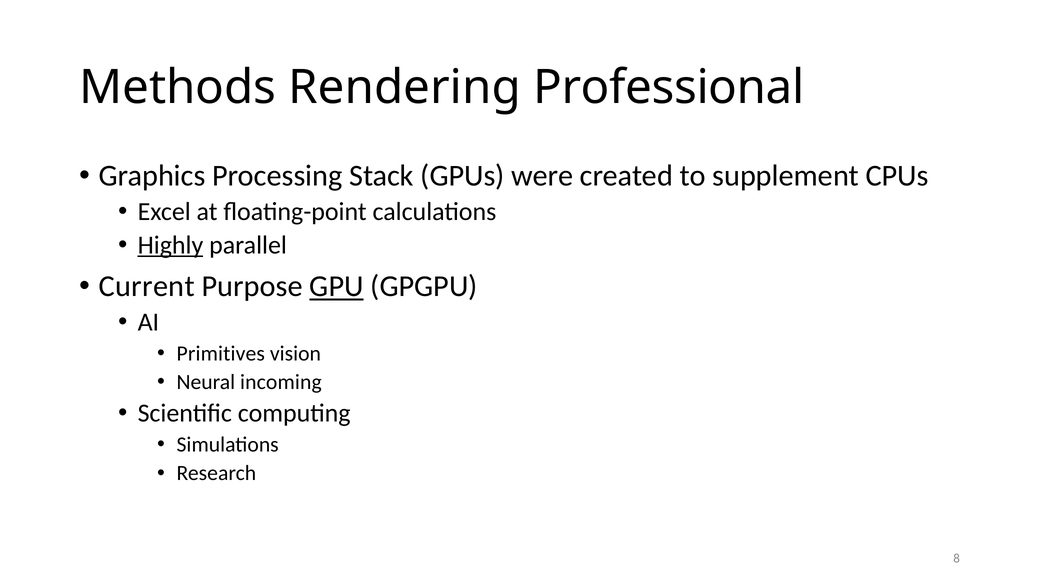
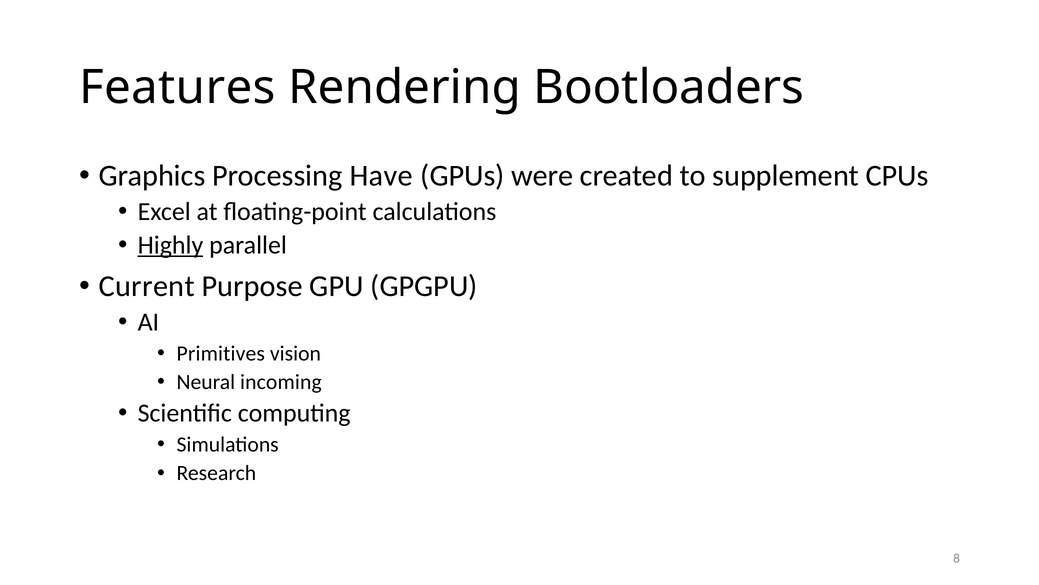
Methods: Methods -> Features (177, 87)
Professional: Professional -> Bootloaders (669, 87)
Stack: Stack -> Have (381, 176)
GPU underline: present -> none (337, 286)
